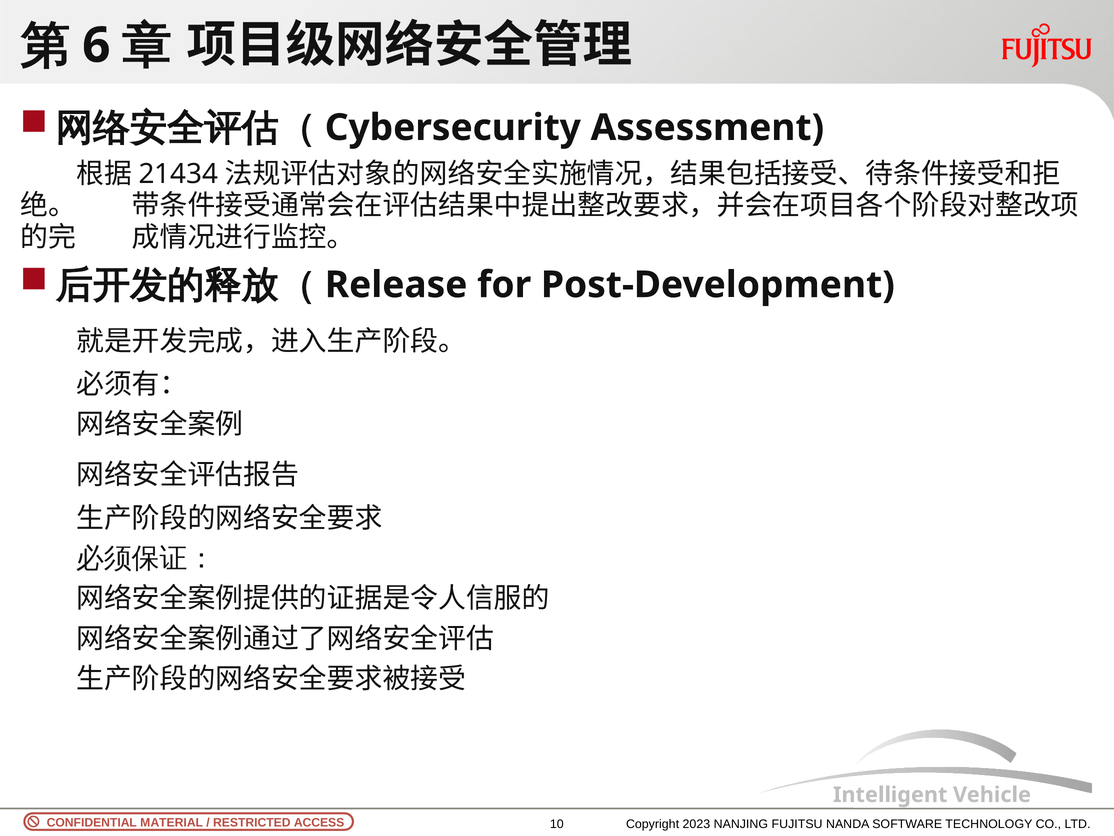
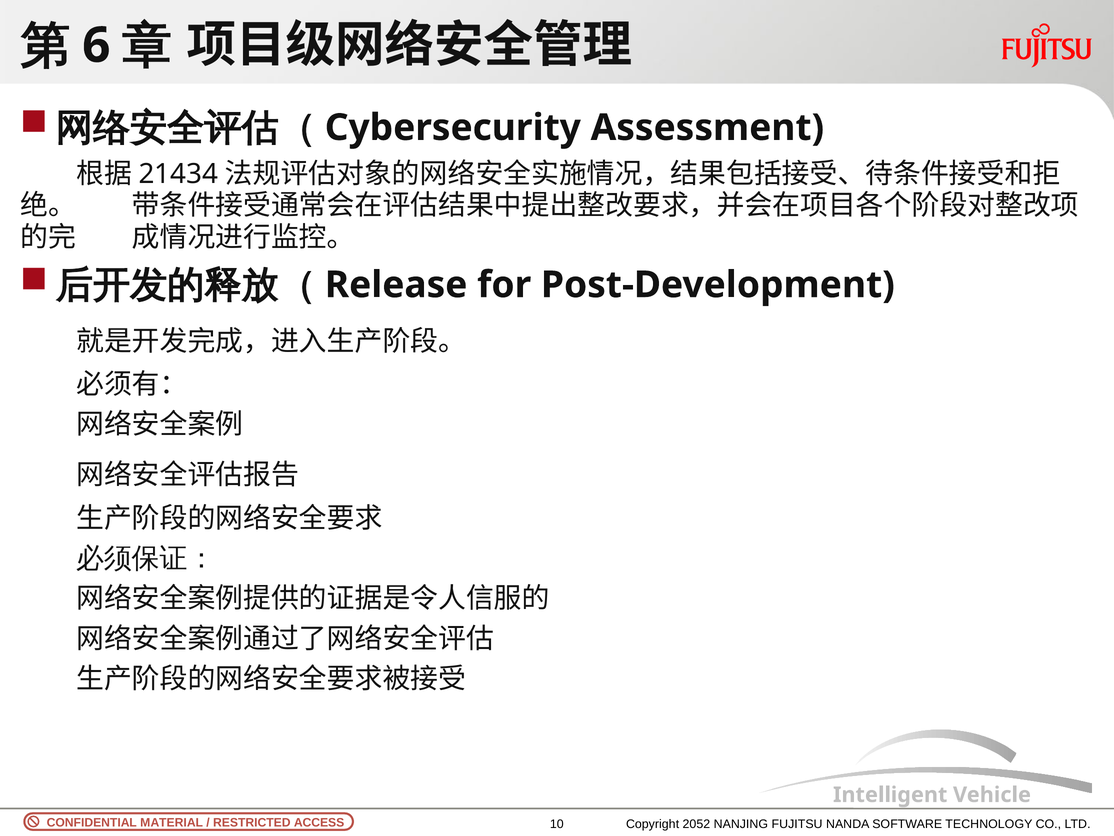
2023: 2023 -> 2052 (696, 824)
